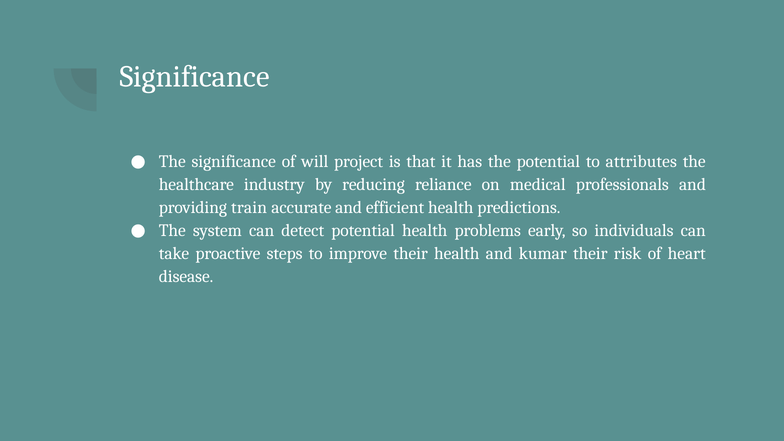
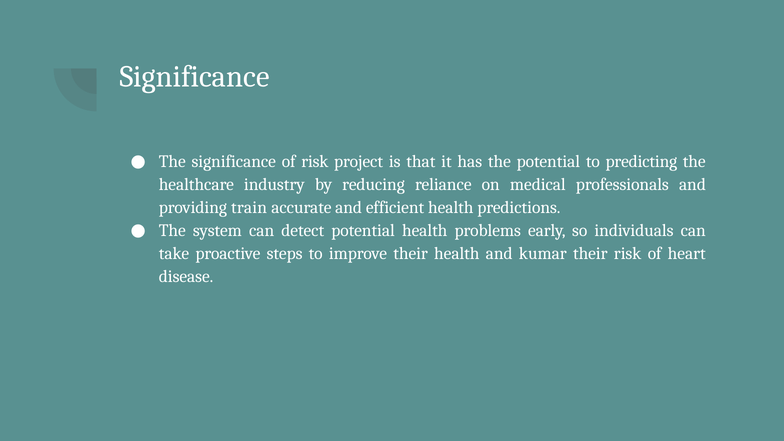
of will: will -> risk (315, 161)
attributes: attributes -> predicting (641, 161)
